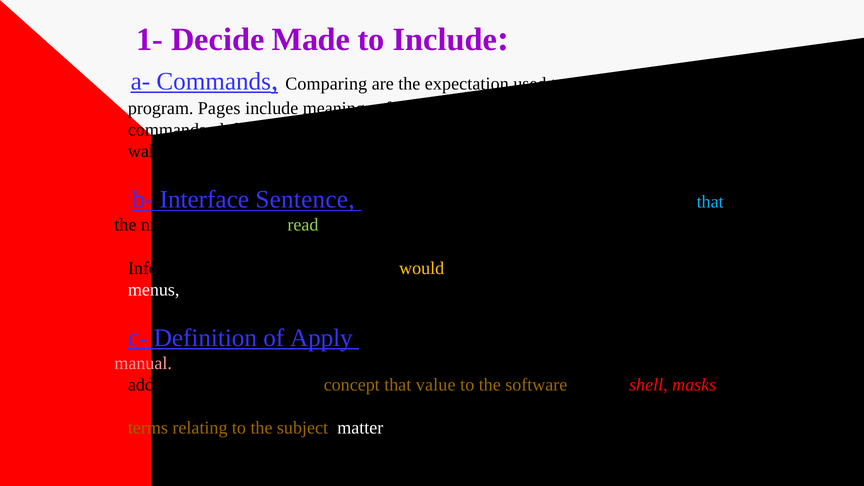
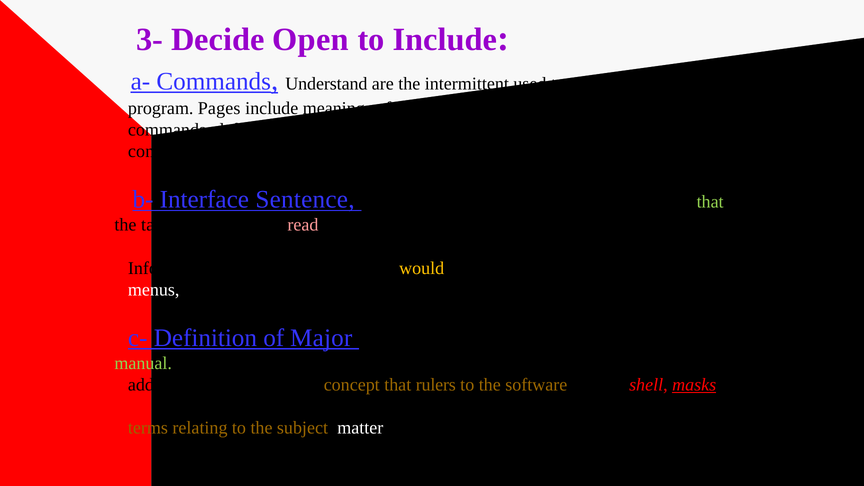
1-: 1- -> 3- (150, 39)
Made: Made -> Open (311, 39)
Comparing: Comparing -> Understand (326, 84)
expectation: expectation -> intermittent (467, 84)
walkthrough: walkthrough -> construction (173, 151)
that colour: light blue -> light green (710, 202)
nice: nice -> task (156, 225)
read colour: light green -> pink (303, 225)
Apply: Apply -> Major (321, 338)
manual colour: pink -> light green (143, 363)
that value: value -> rulers (436, 385)
masks underline: none -> present (694, 385)
